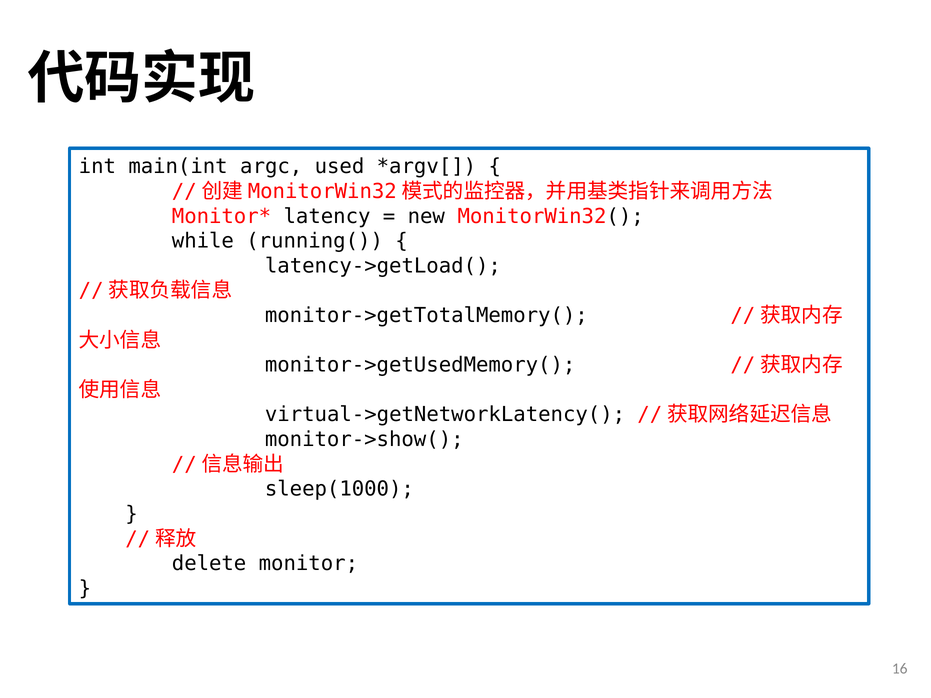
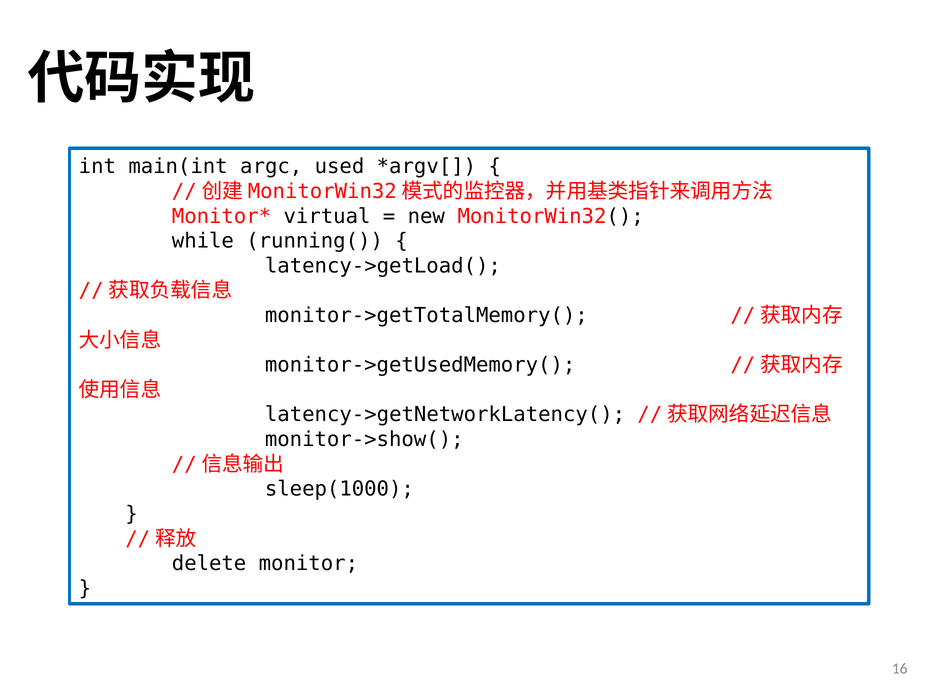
latency: latency -> virtual (327, 216)
virtual->getNetworkLatency(: virtual->getNetworkLatency( -> latency->getNetworkLatency( (445, 415)
